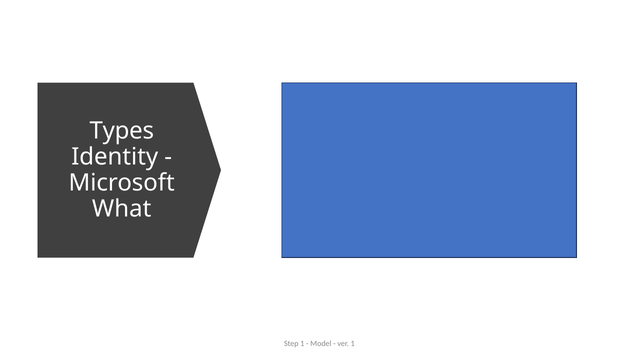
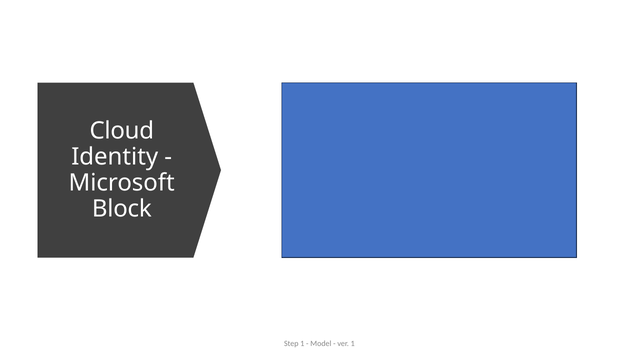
Types: Types -> Cloud (122, 131)
What: What -> Block (122, 209)
